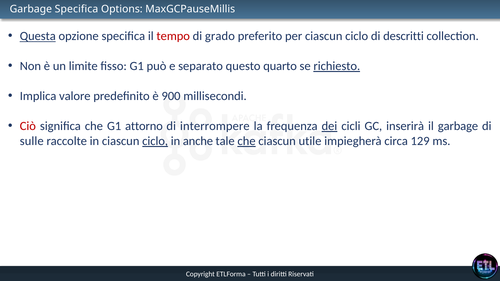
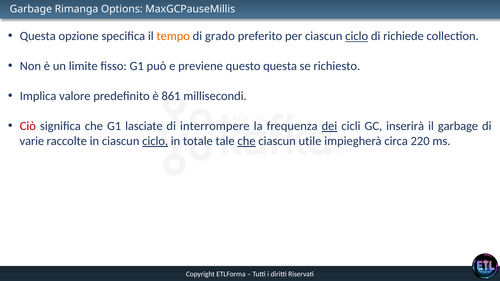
Garbage Specifica: Specifica -> Rimanga (77, 9)
Questa underline: present -> none (38, 36)
tempo colour: red -> orange (173, 36)
ciclo underline: none -> present (357, 36)
descritti: descritti -> richiede (403, 36)
separato: separato -> previene (201, 66)
questo quarto: quarto -> questa (280, 66)
richiesto underline: present -> none (337, 66)
900: 900 -> 861 (171, 96)
attorno: attorno -> lasciate (144, 126)
sulle: sulle -> varie (32, 141)
anche: anche -> totale (198, 141)
129: 129 -> 220 (420, 141)
